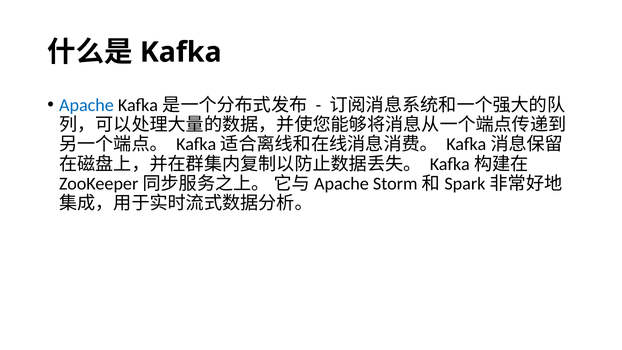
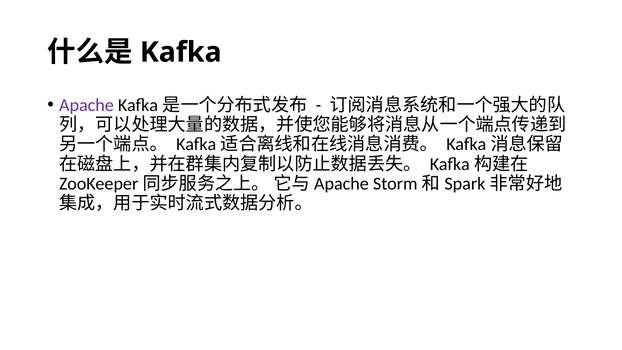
Apache colour: blue -> purple (86, 105)
